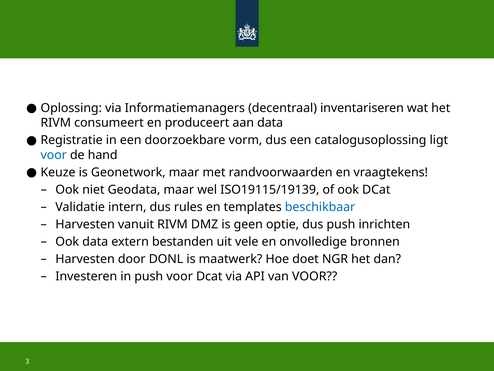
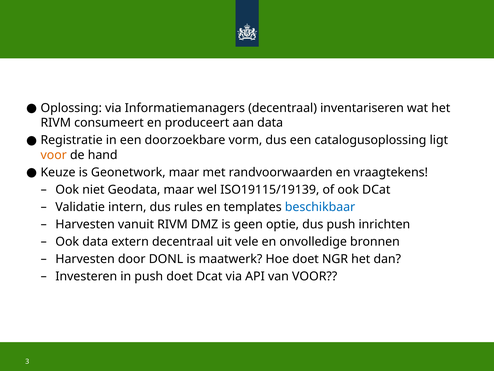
voor colour: blue -> orange (54, 155)
extern bestanden: bestanden -> decentraal (183, 241)
push voor: voor -> doet (180, 276)
